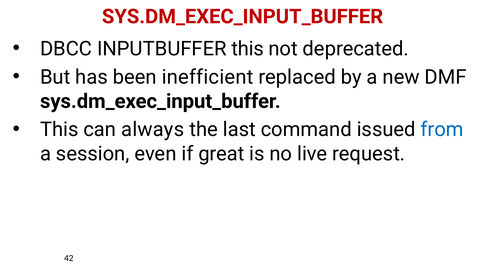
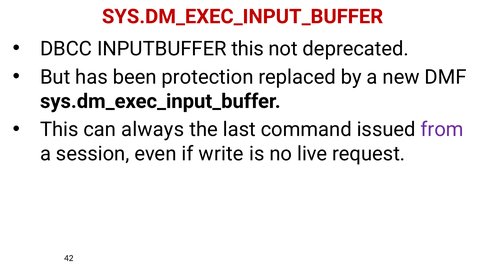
inefficient: inefficient -> protection (208, 77)
from colour: blue -> purple (442, 129)
great: great -> write (221, 154)
